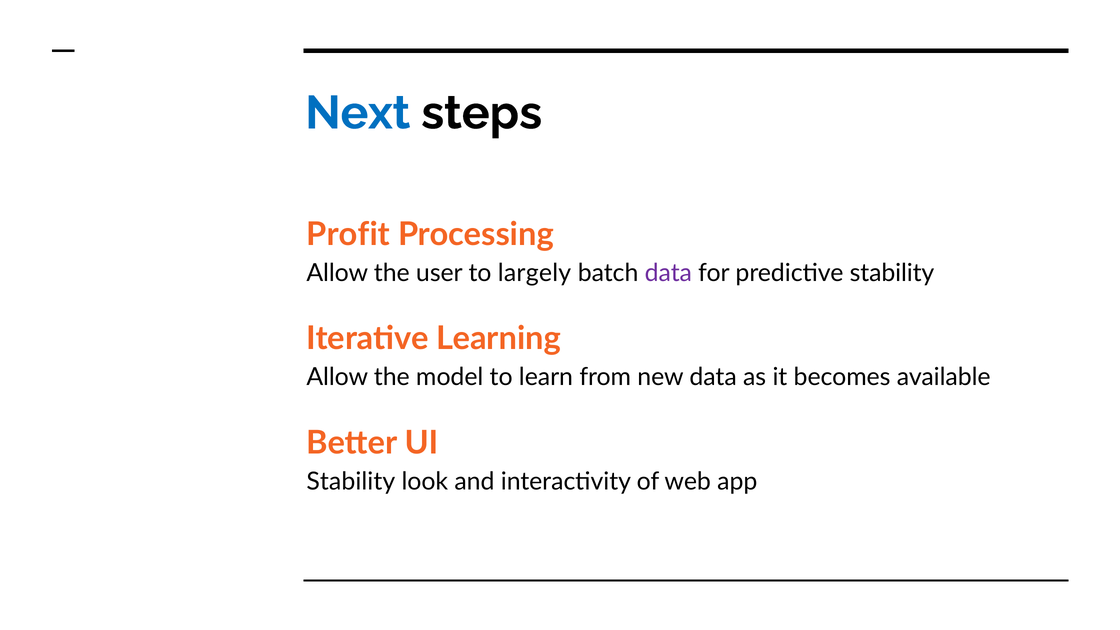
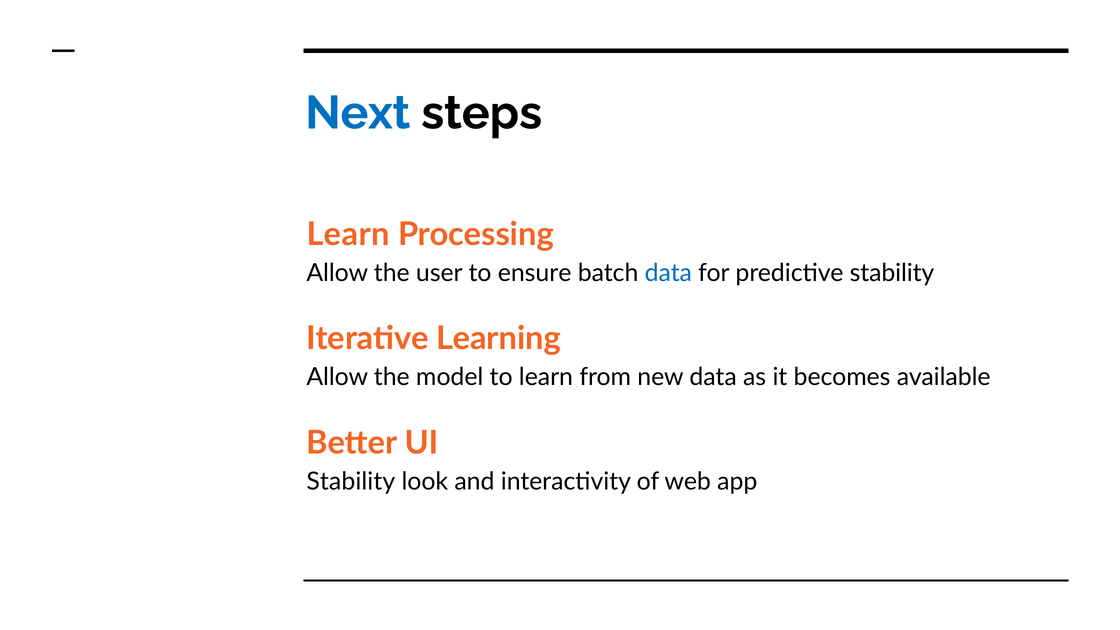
Profit: Profit -> Learn (348, 234)
largely: largely -> ensure (535, 273)
data colour: purple -> blue (668, 273)
